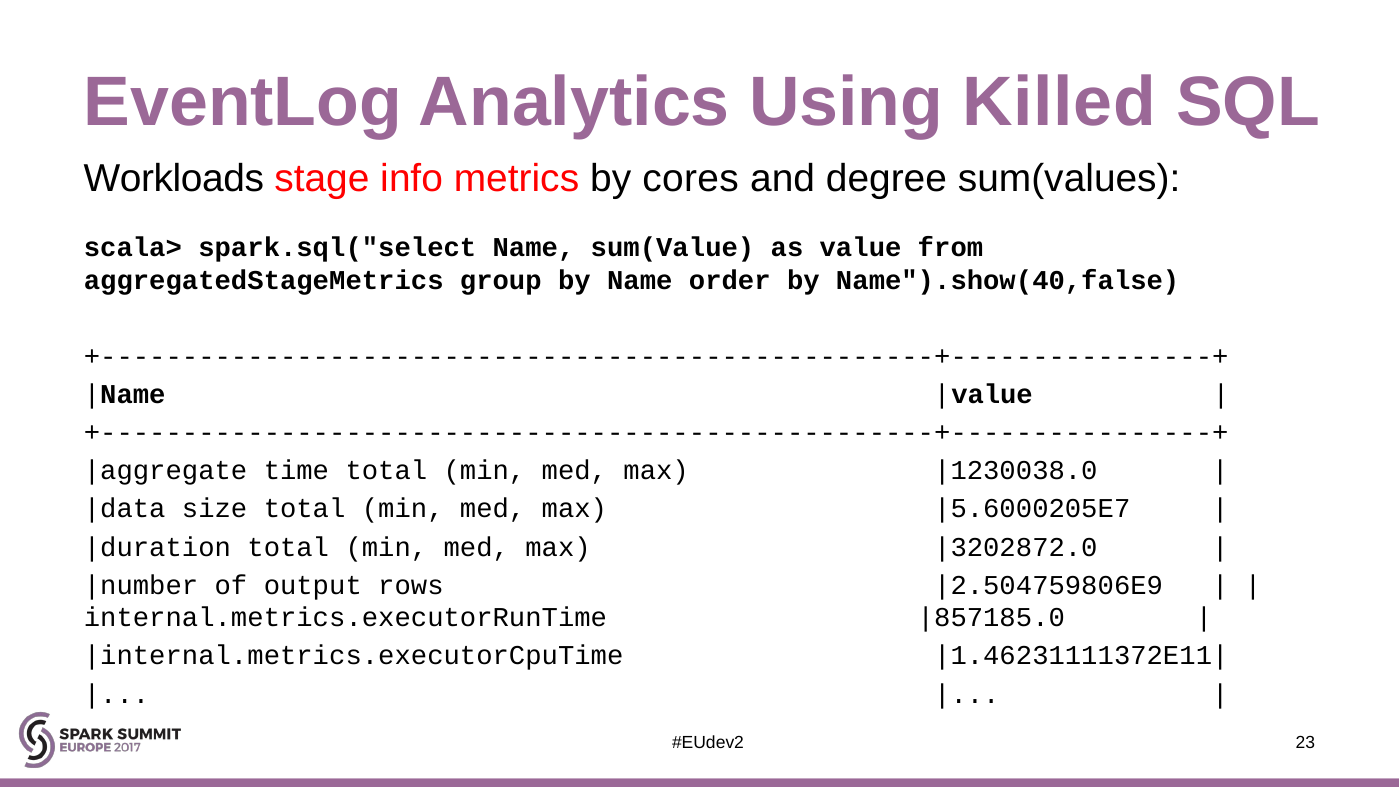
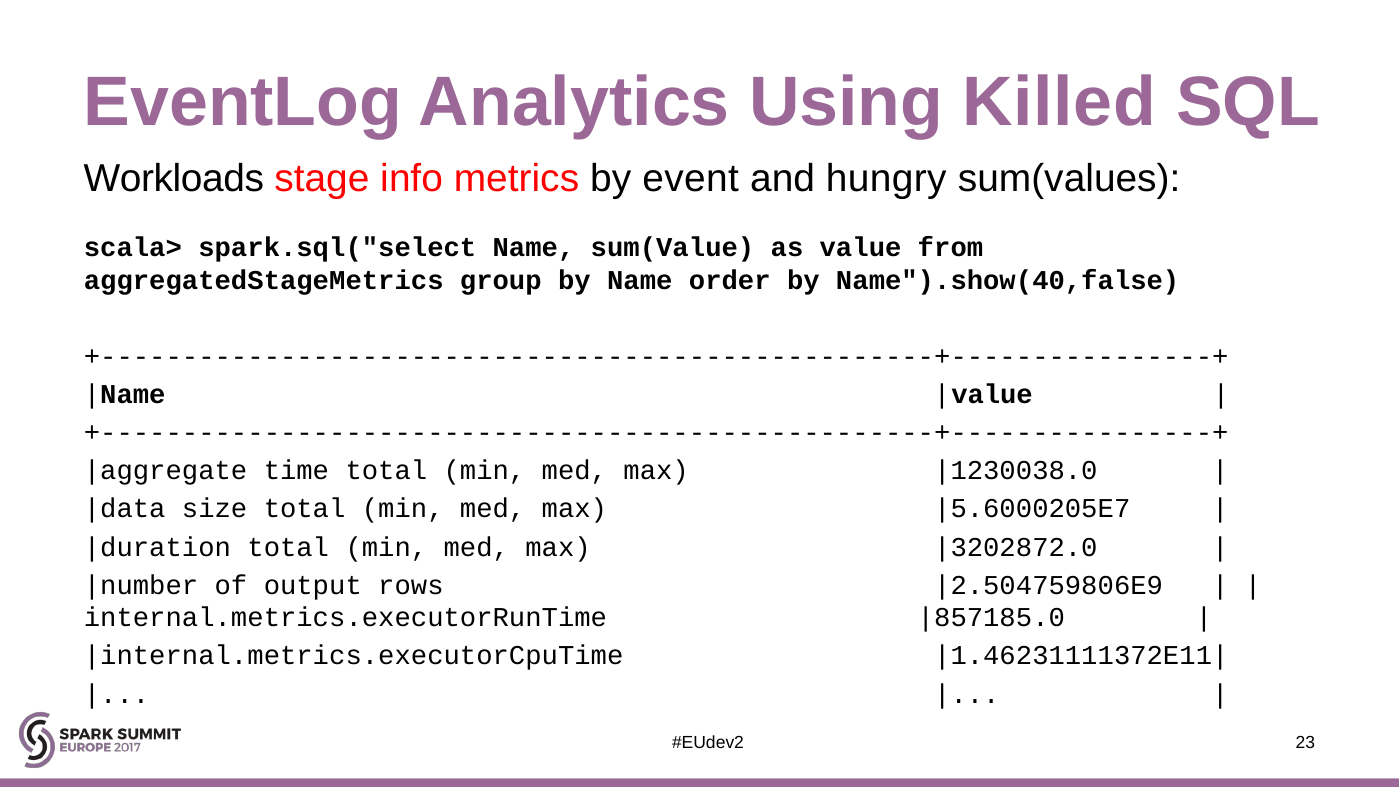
cores: cores -> event (691, 179)
degree: degree -> hungry (886, 179)
